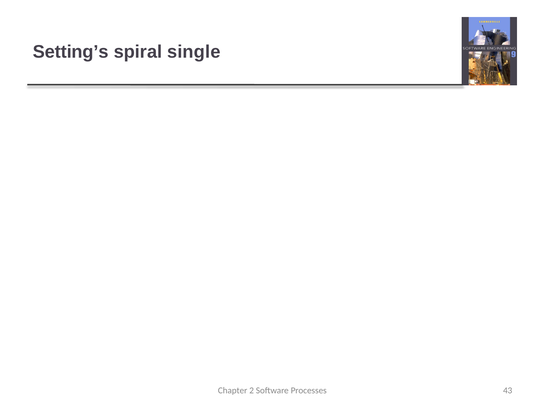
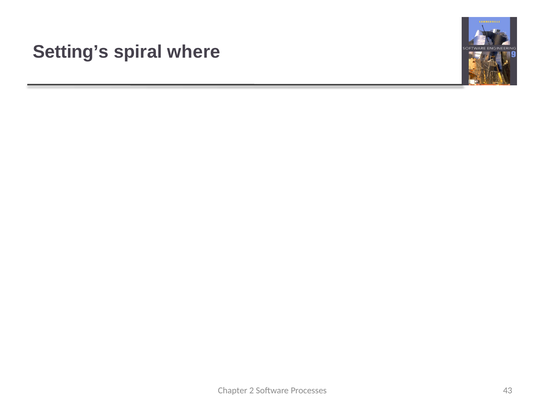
single: single -> where (194, 52)
